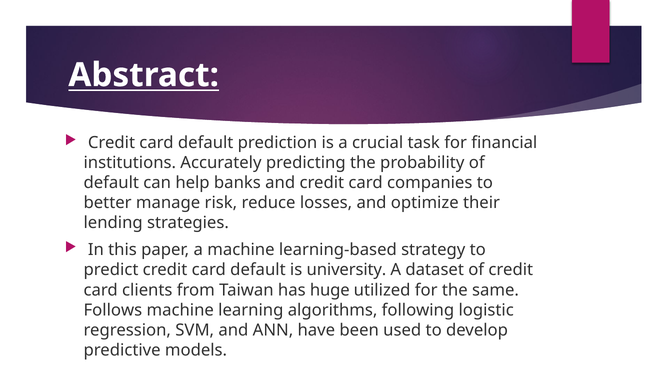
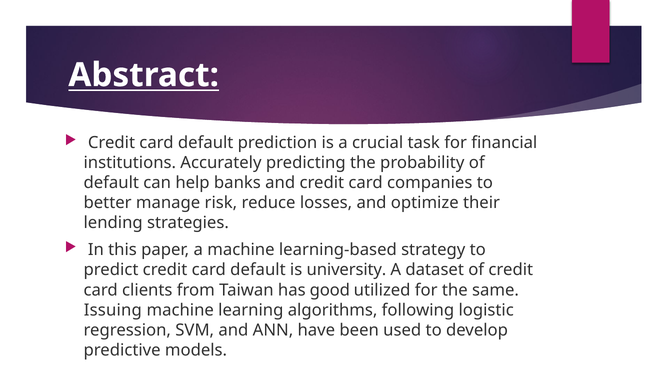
huge: huge -> good (330, 290)
Follows: Follows -> Issuing (113, 310)
